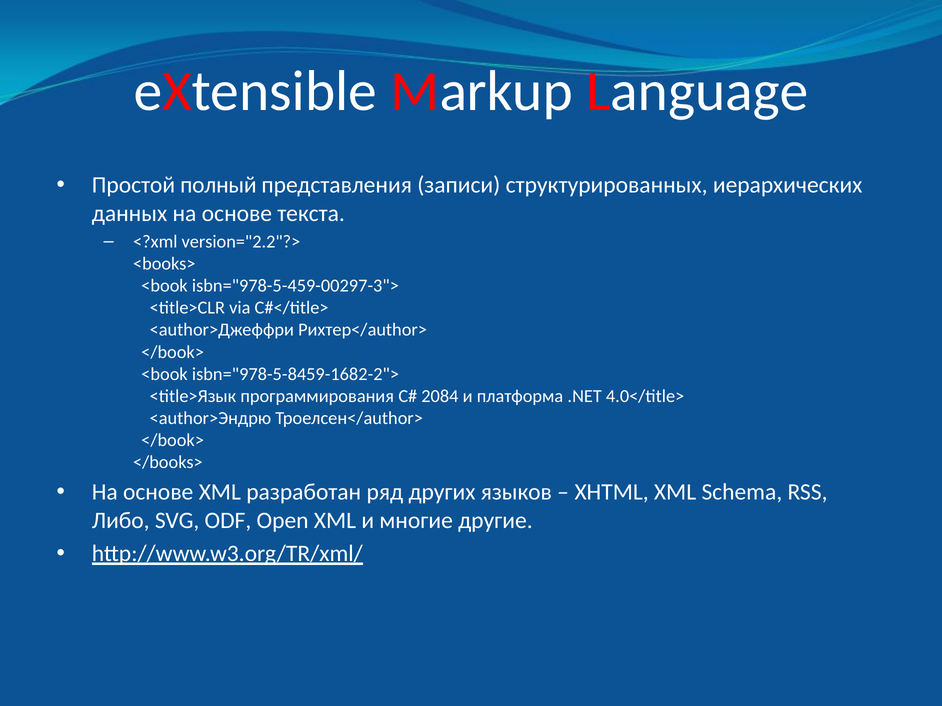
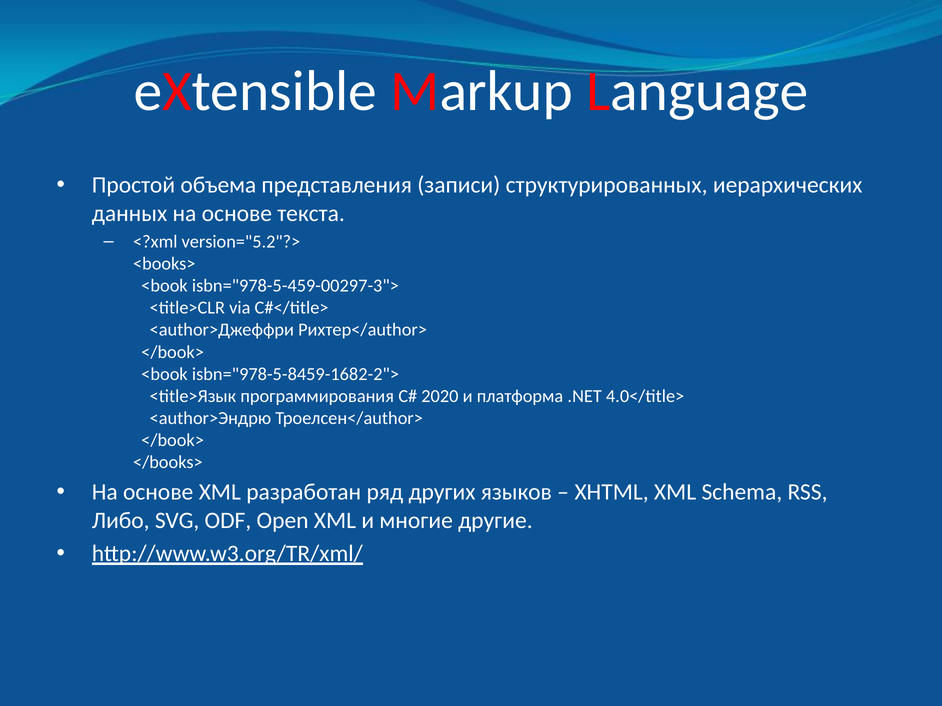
полный: полный -> объема (218, 185)
version="2.2"?>: version="2.2"?> -> version="5.2"?> (241, 242)
2084: 2084 -> 2020 (440, 396)
